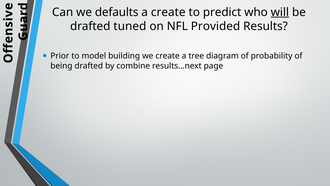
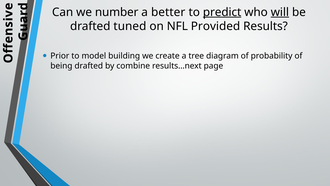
defaults: defaults -> number (117, 12)
a create: create -> better (168, 12)
predict underline: none -> present (222, 12)
